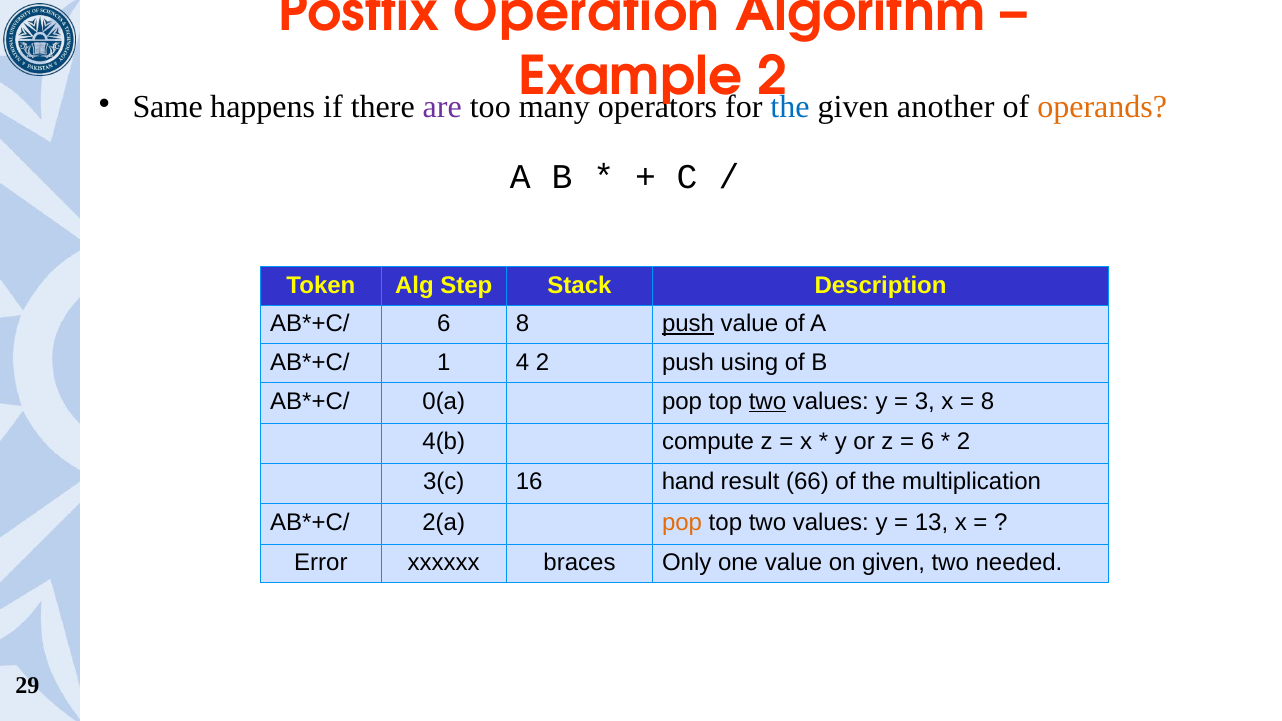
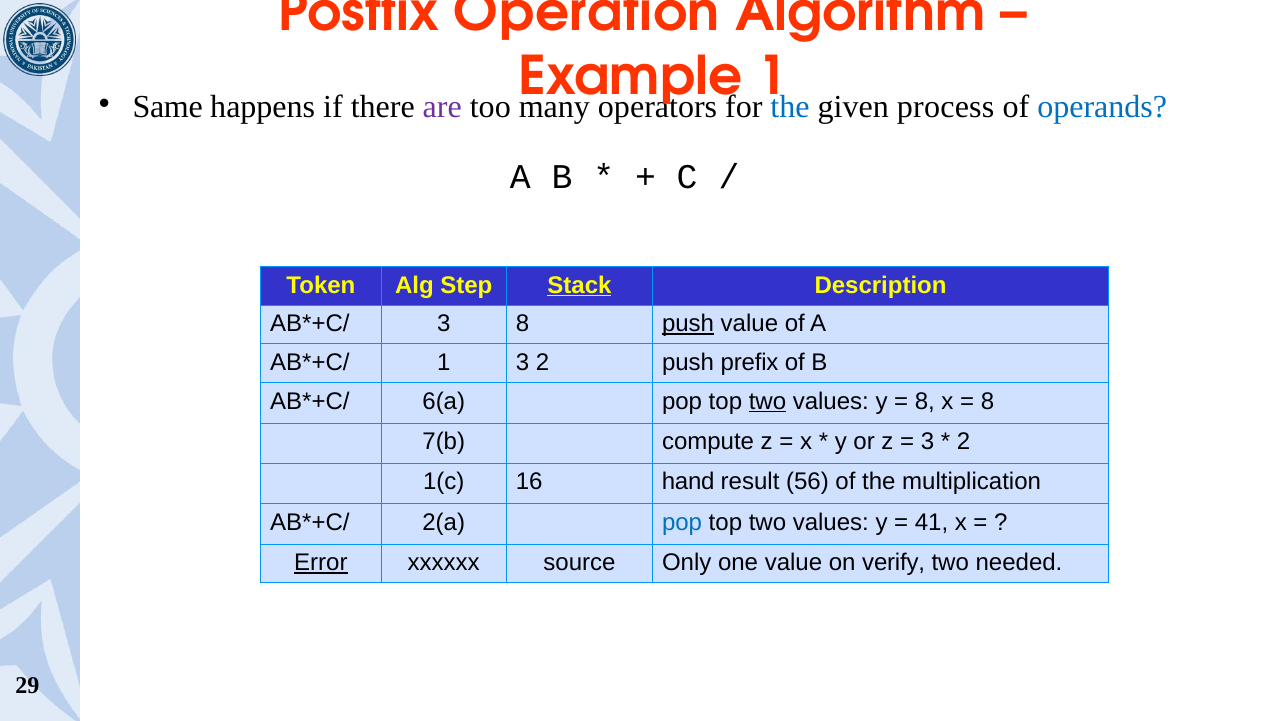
2: 2 -> 1 (773, 76)
another: another -> process (946, 107)
operands colour: orange -> blue (1102, 107)
Stack underline: none -> present (579, 285)
6: 6 -> 3 (444, 324)
1 4: 4 -> 3 (523, 362)
using: using -> prefix (750, 363)
0(a: 0(a -> 6(a (444, 401)
3: 3 -> 8 (925, 401)
4(b: 4(b -> 7(b (444, 442)
6: 6 -> 3 (928, 442)
3(c: 3(c -> 1(c (444, 482)
66: 66 -> 56 (807, 482)
pop colour: orange -> blue (682, 522)
13: 13 -> 41 (932, 522)
Error underline: none -> present (321, 563)
braces: braces -> source (580, 563)
on given: given -> verify (894, 563)
